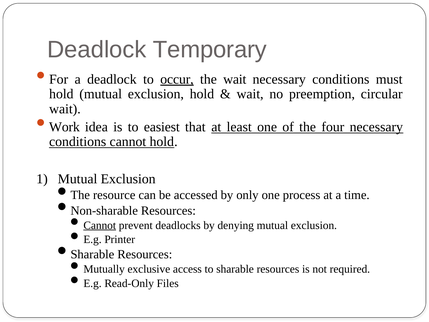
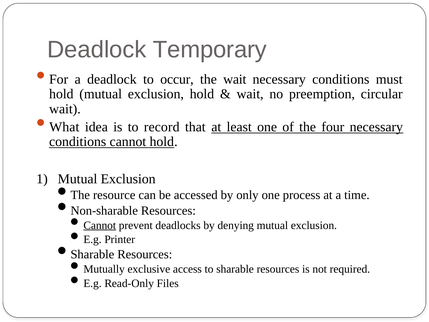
occur underline: present -> none (177, 79)
Work: Work -> What (64, 127)
easiest: easiest -> record (162, 127)
